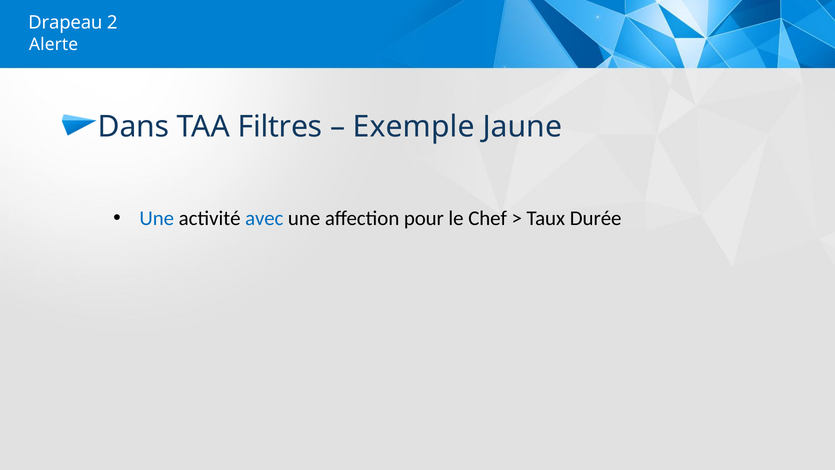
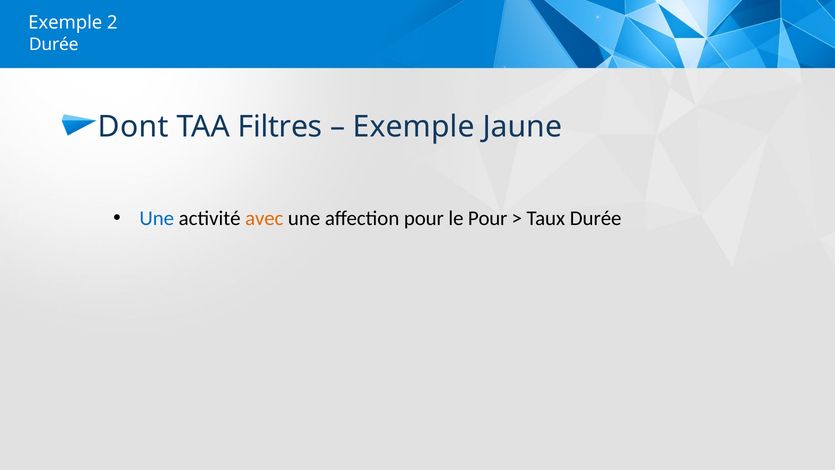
Drapeau: Drapeau -> Exemple (65, 23)
Alerte: Alerte -> Durée (54, 44)
Dans: Dans -> Dont (133, 127)
avec colour: blue -> orange (264, 218)
le Chef: Chef -> Pour (488, 218)
